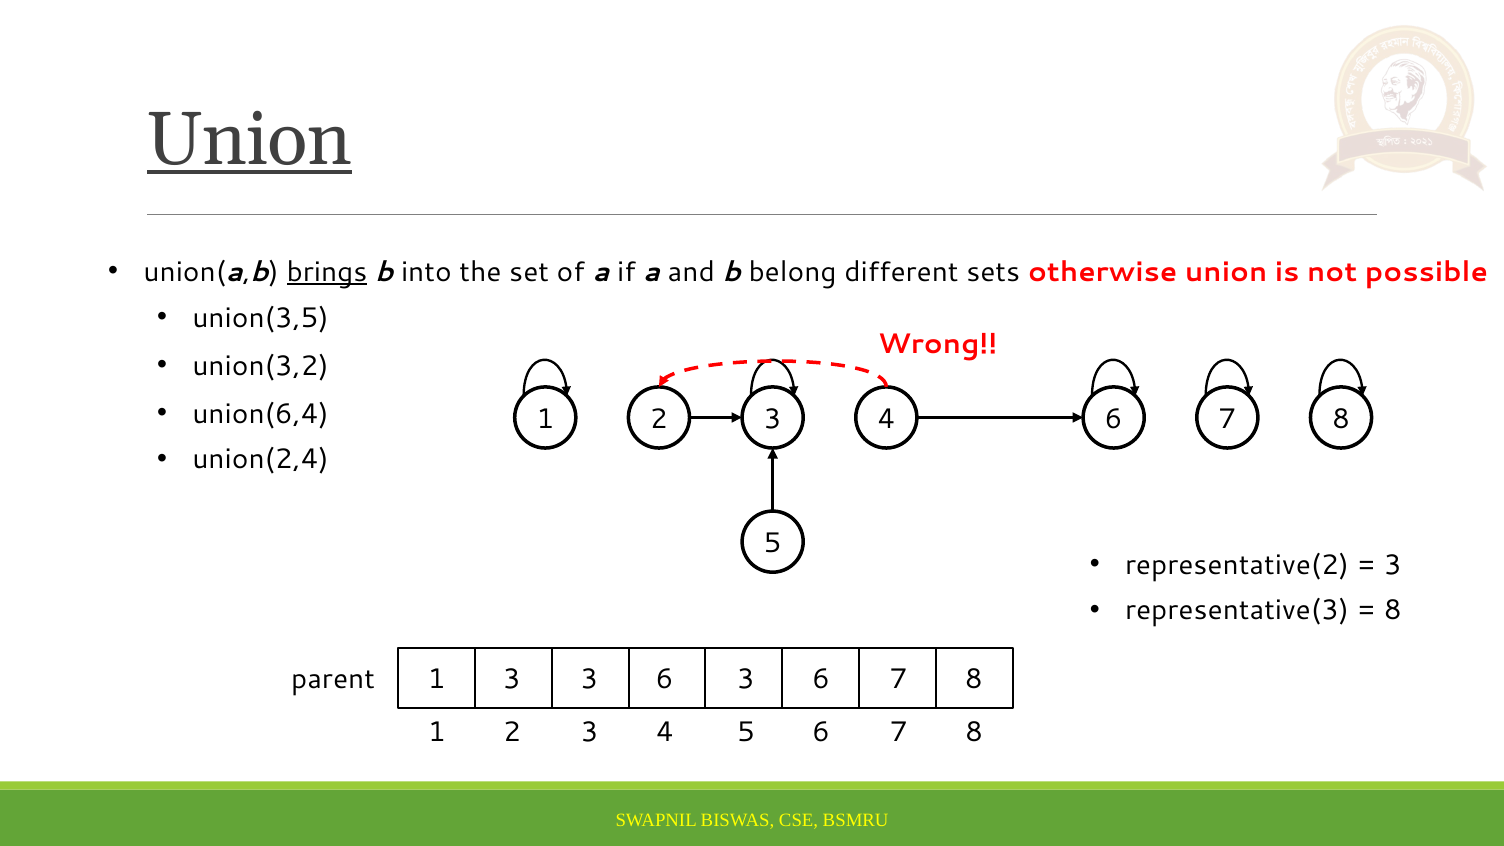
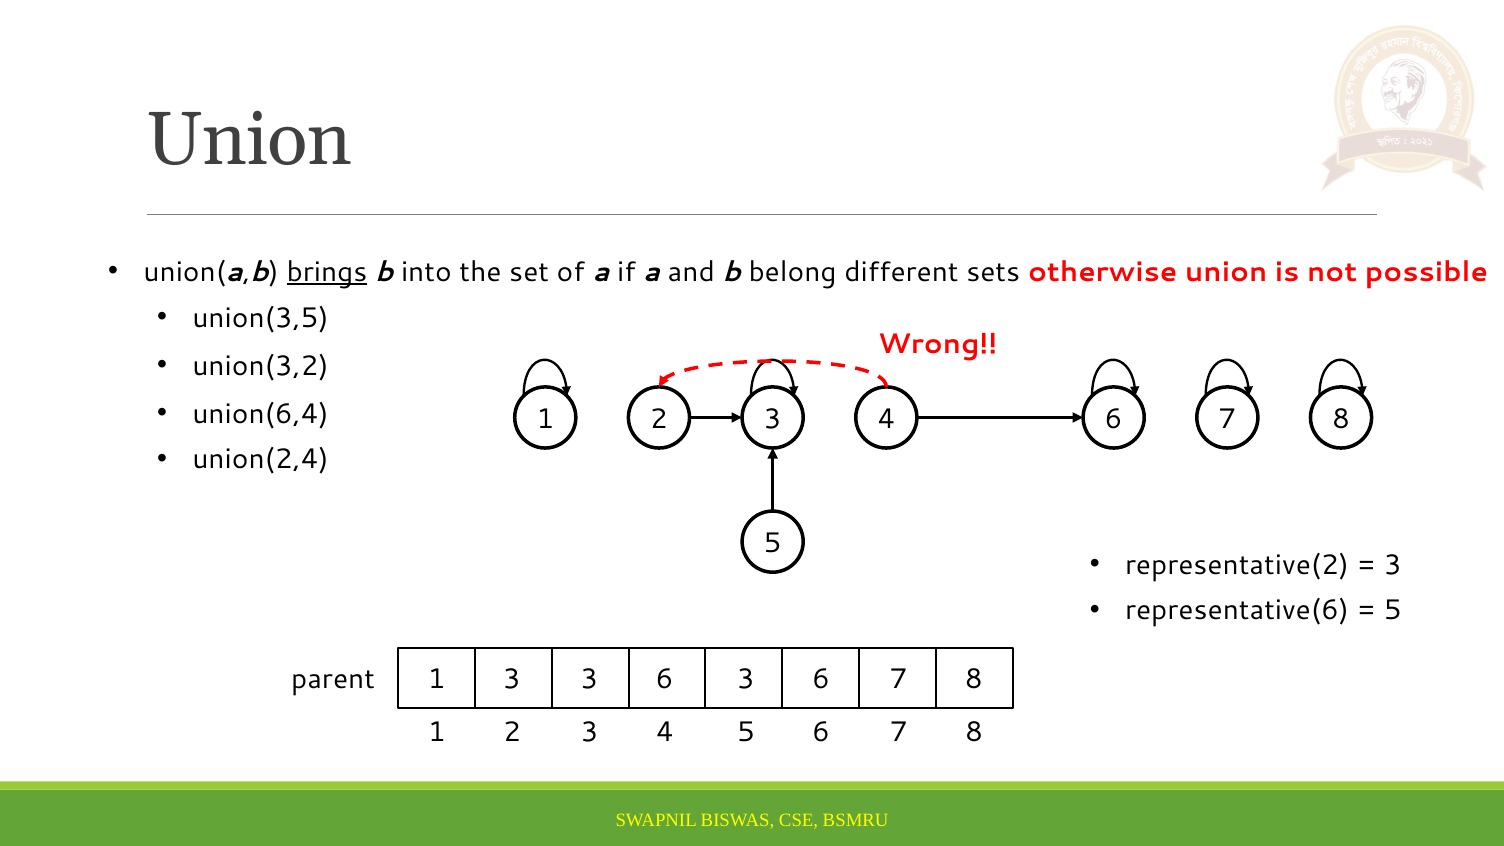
Union underline: present -> none (249, 140)
representative(3: representative(3 -> representative(6 (1237, 610)
8: 8 -> 5 (1393, 610)
